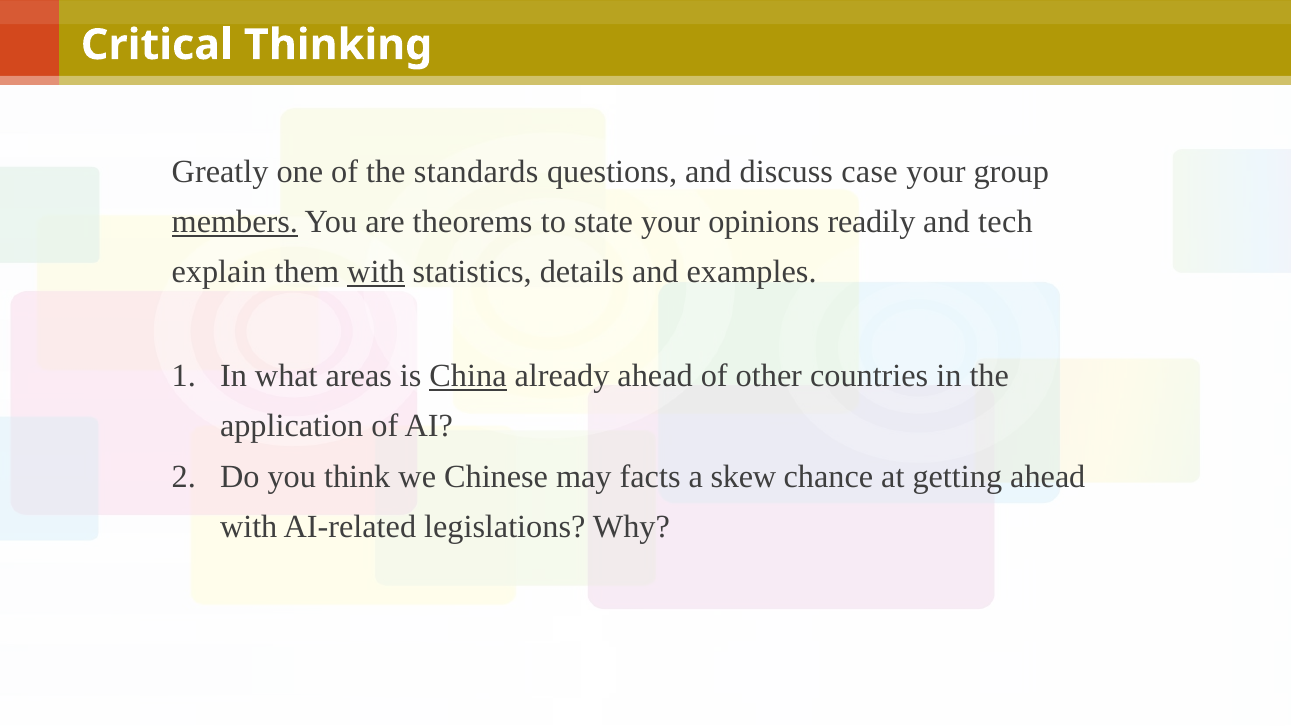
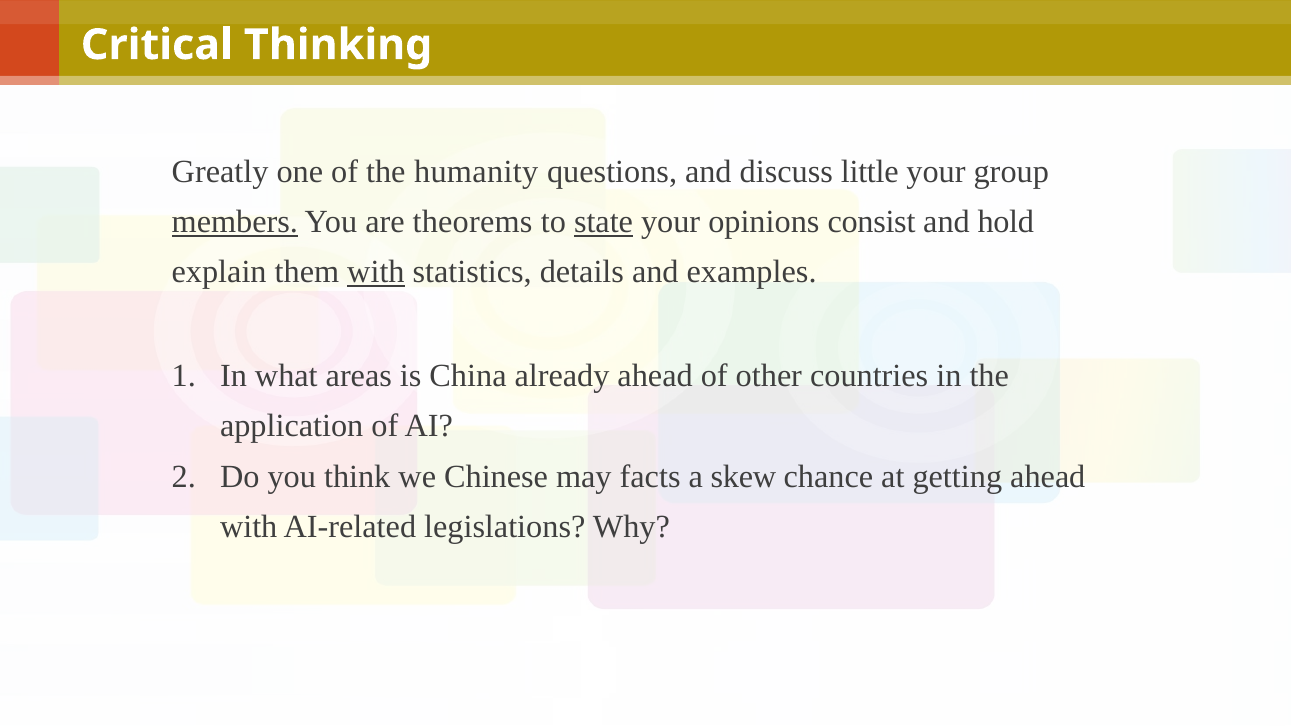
standards: standards -> humanity (476, 172)
case: case -> little (870, 172)
state underline: none -> present (604, 222)
readily: readily -> consist (871, 222)
tech: tech -> hold (1006, 222)
China underline: present -> none (468, 376)
